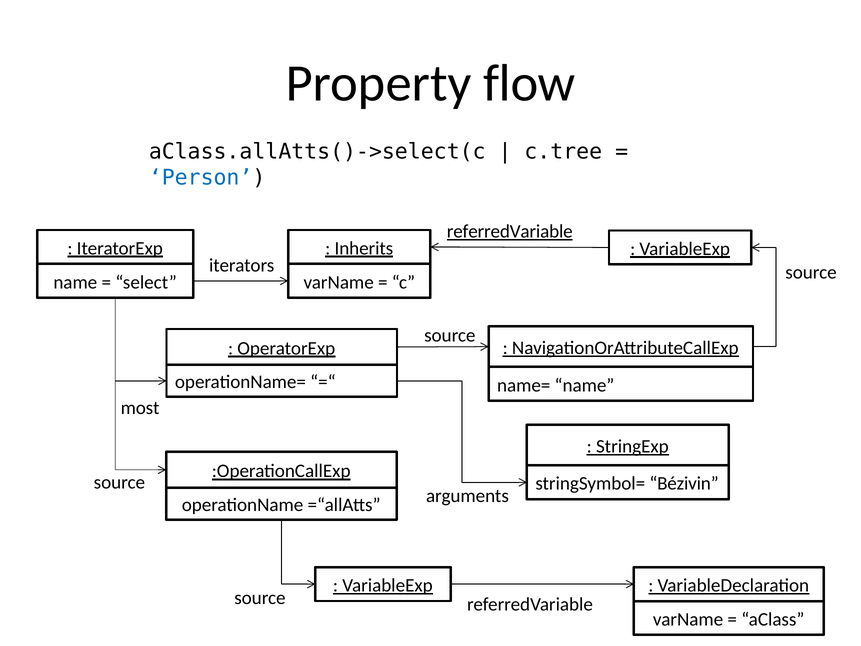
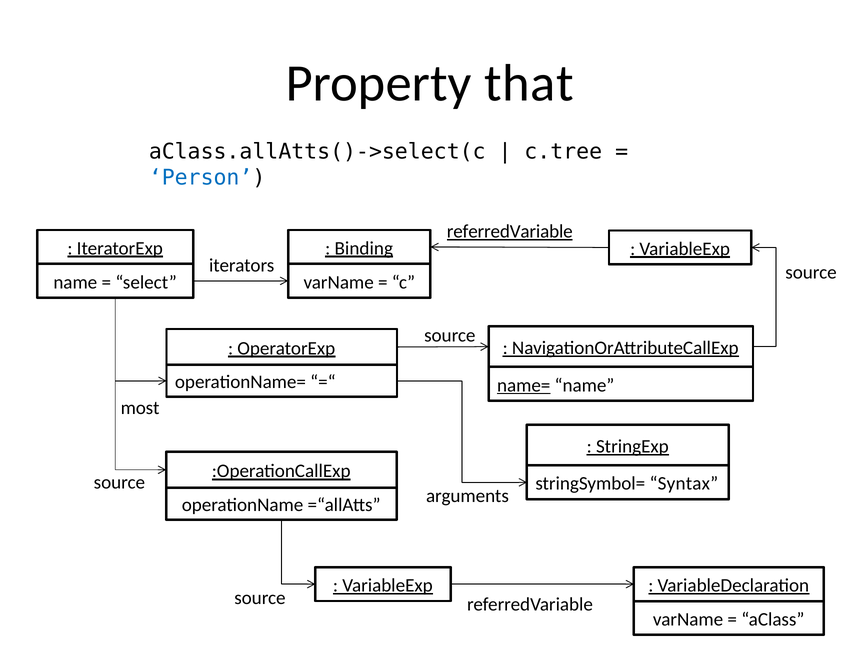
flow: flow -> that (529, 83)
Inherits: Inherits -> Binding (364, 248)
name= underline: none -> present (524, 385)
Bézivin: Bézivin -> Syntax (684, 483)
